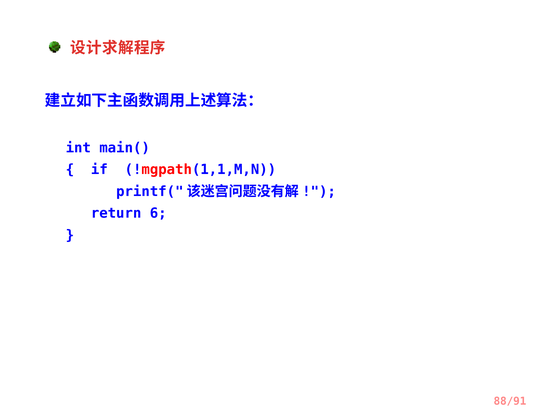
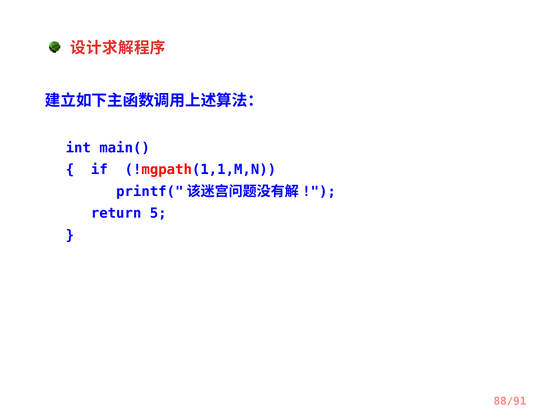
6: 6 -> 5 (158, 213)
